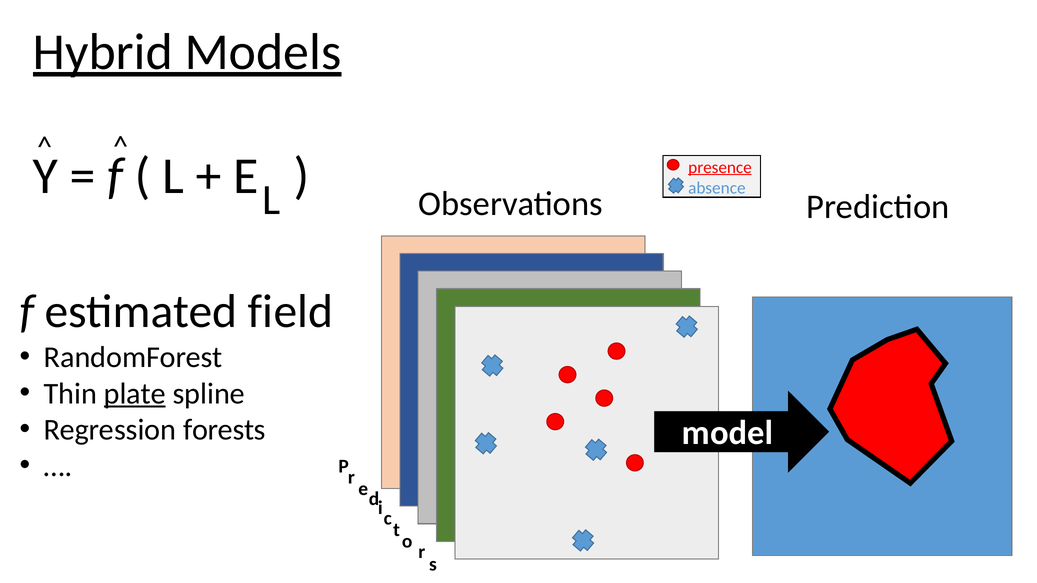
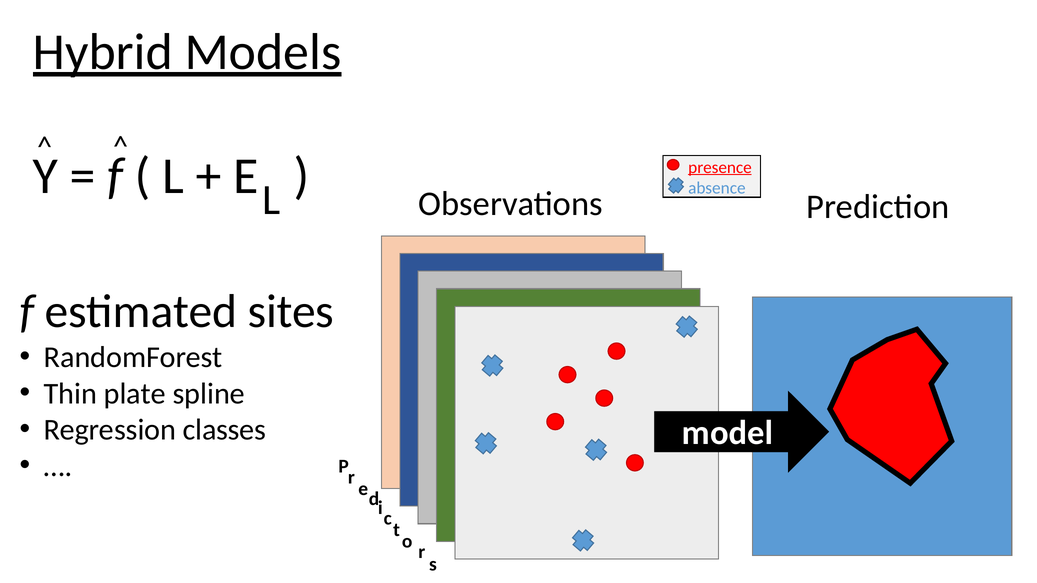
field: field -> sites (291, 312)
plate underline: present -> none (135, 394)
forests: forests -> classes (224, 430)
